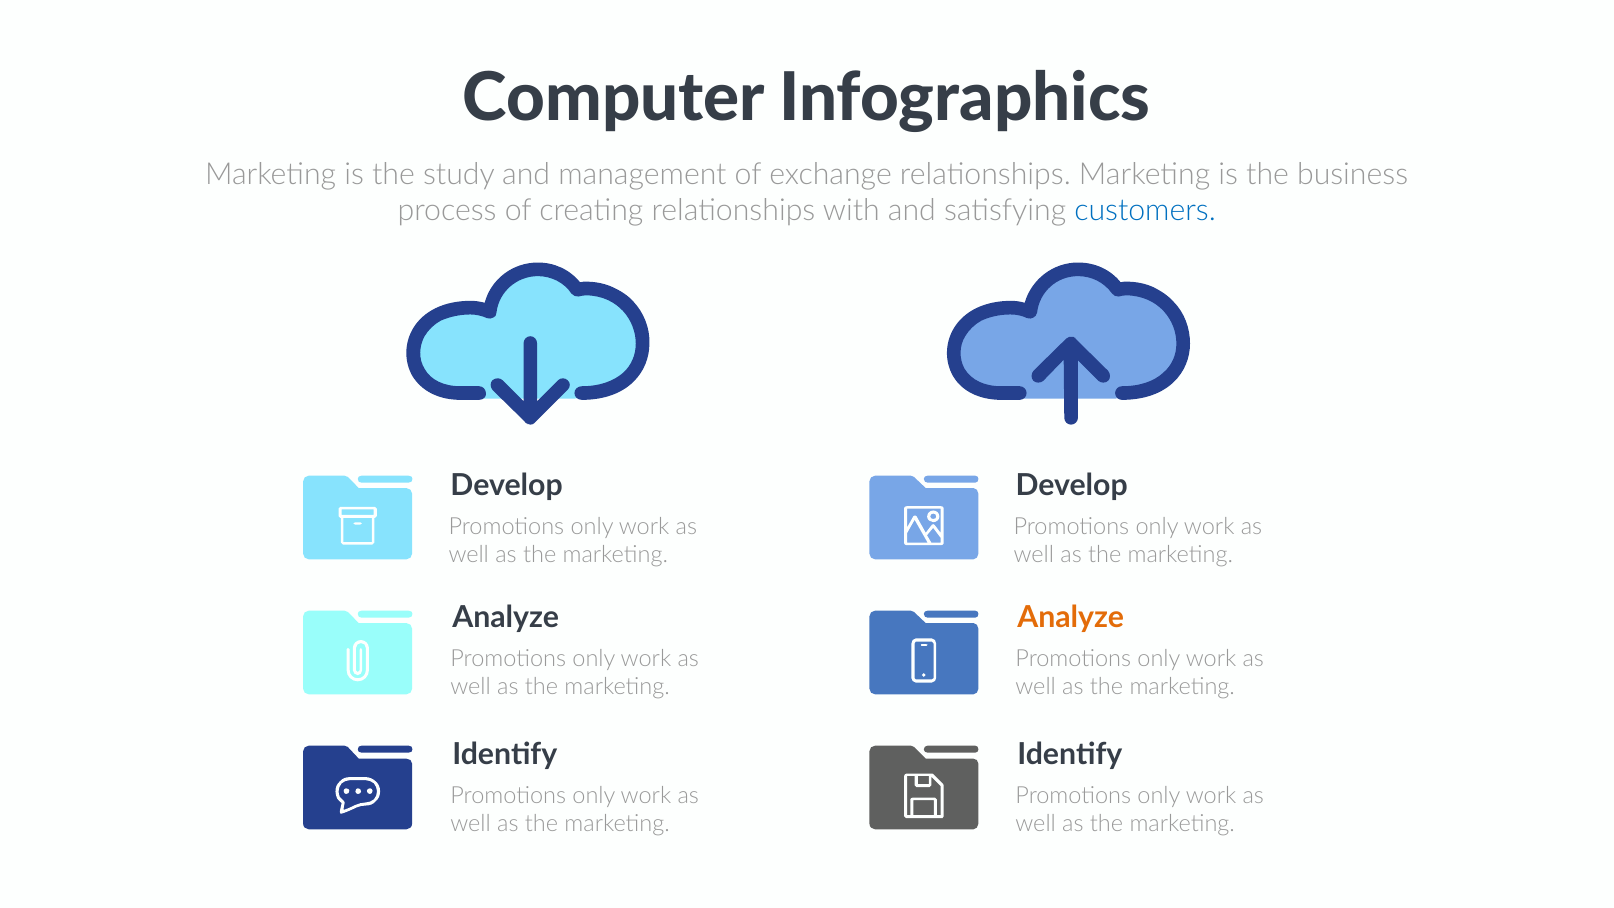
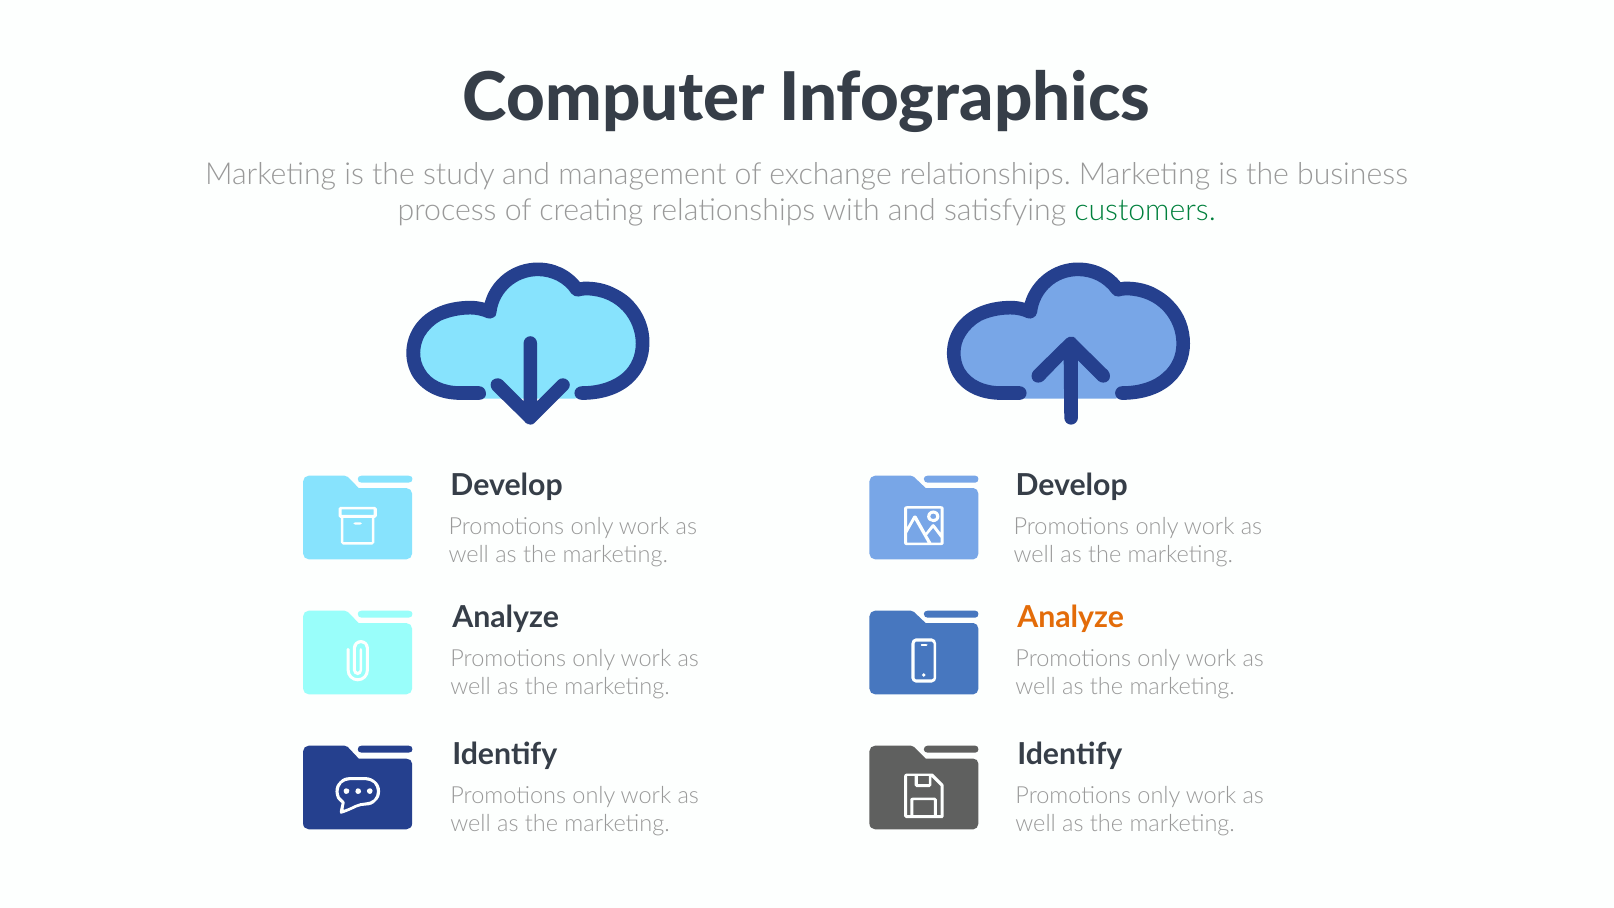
customers colour: blue -> green (1145, 211)
